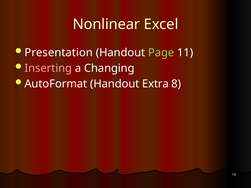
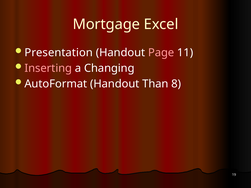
Nonlinear: Nonlinear -> Mortgage (106, 24)
Page colour: light green -> pink (161, 53)
Extra: Extra -> Than (155, 84)
